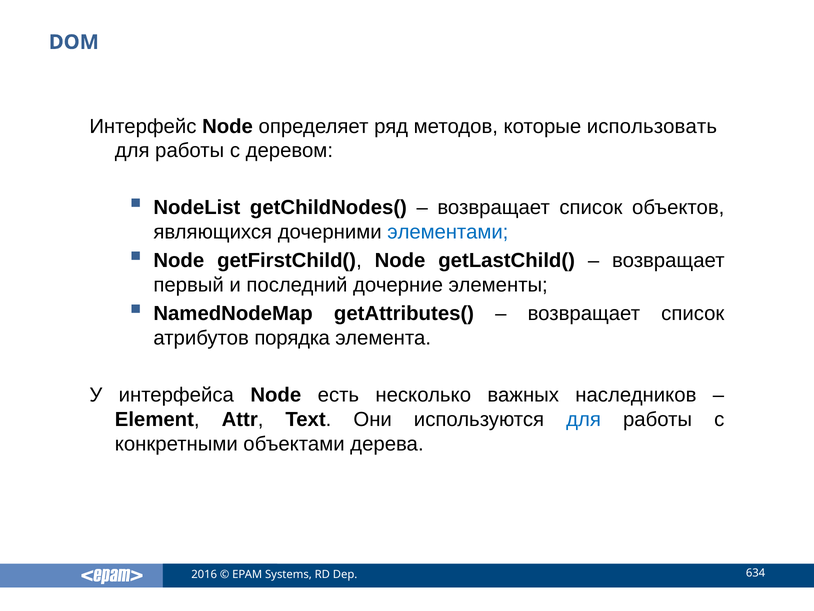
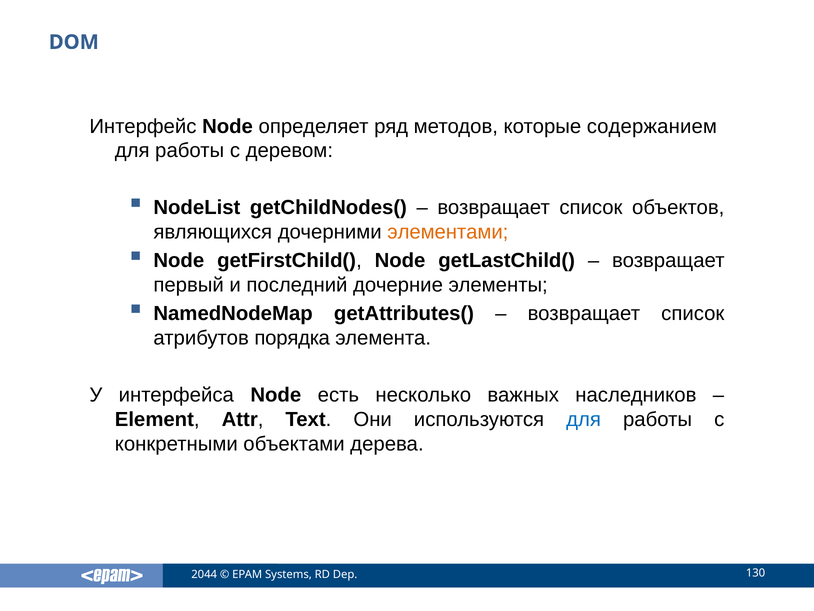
использовать: использовать -> содержанием (652, 126)
элементами colour: blue -> orange (448, 232)
2016: 2016 -> 2044 (204, 574)
634: 634 -> 130 (756, 572)
